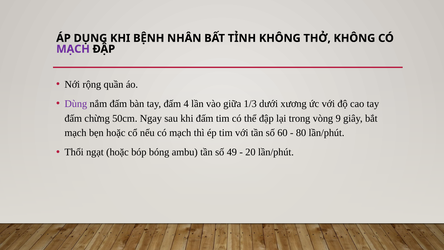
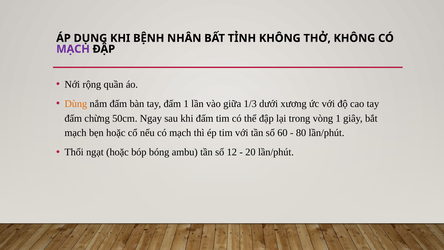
Dùng colour: purple -> orange (76, 104)
đấm 4: 4 -> 1 (186, 104)
vòng 9: 9 -> 1 (338, 118)
49: 49 -> 12 (232, 152)
